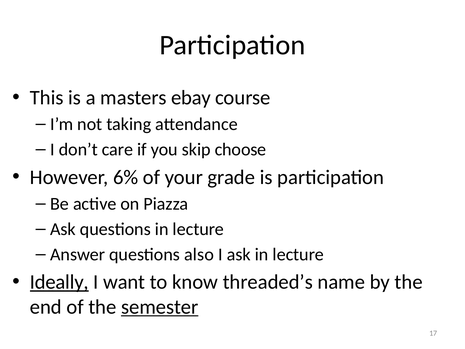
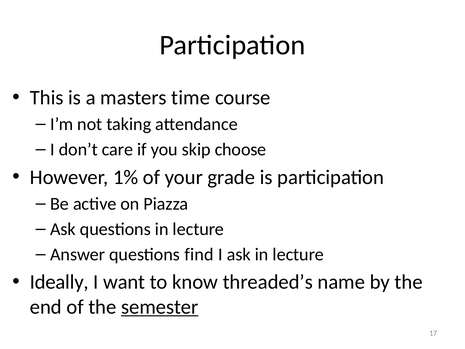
ebay: ebay -> time (191, 98)
6%: 6% -> 1% (126, 177)
also: also -> find (199, 254)
Ideally underline: present -> none (59, 282)
